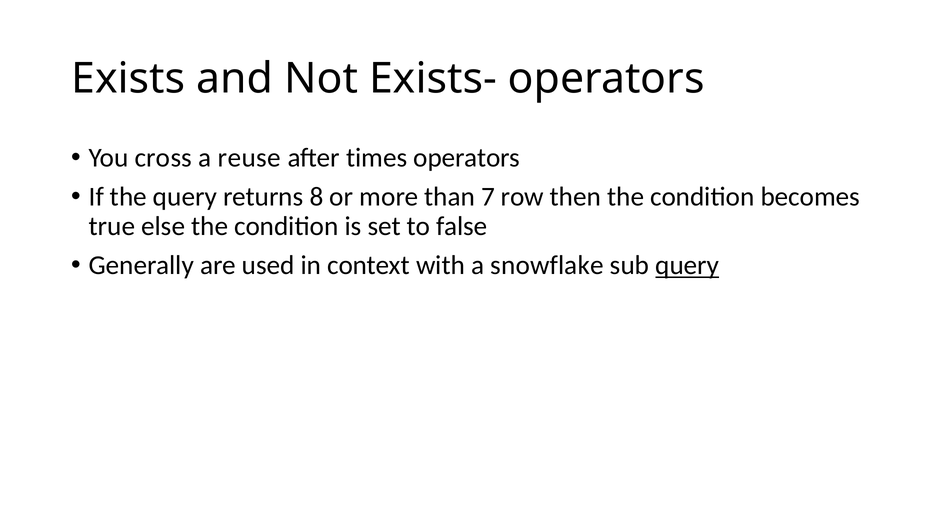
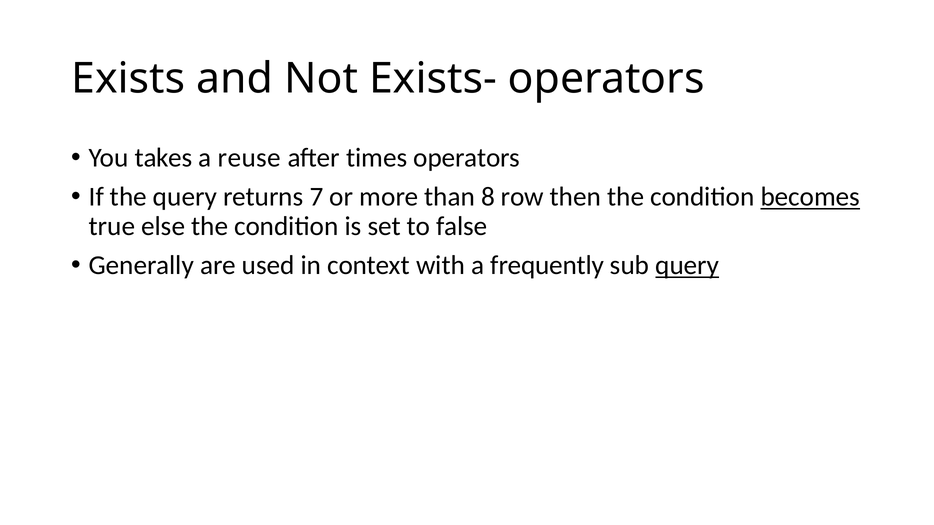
cross: cross -> takes (164, 158)
8: 8 -> 7 (316, 197)
7: 7 -> 8 (488, 197)
becomes underline: none -> present (810, 197)
snowflake: snowflake -> frequently (547, 266)
